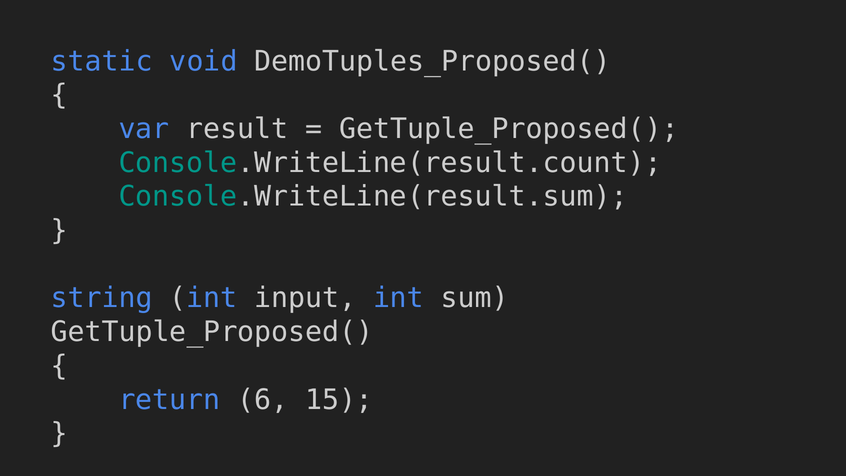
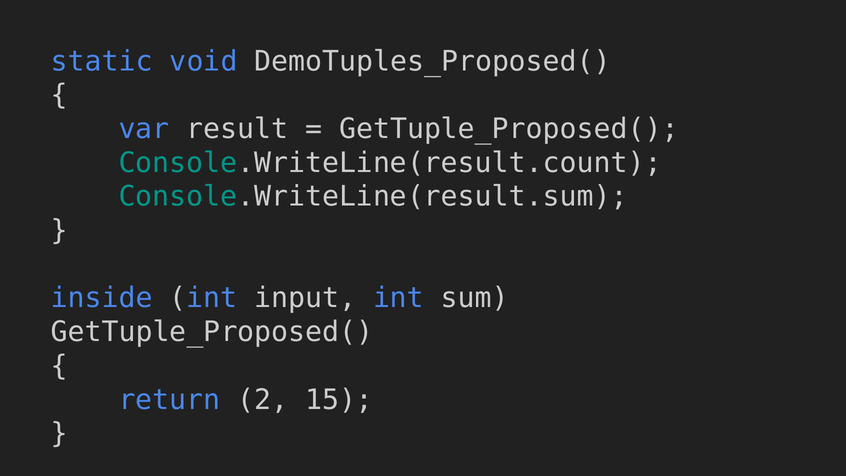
string: string -> inside (102, 298)
6: 6 -> 2 (263, 400)
